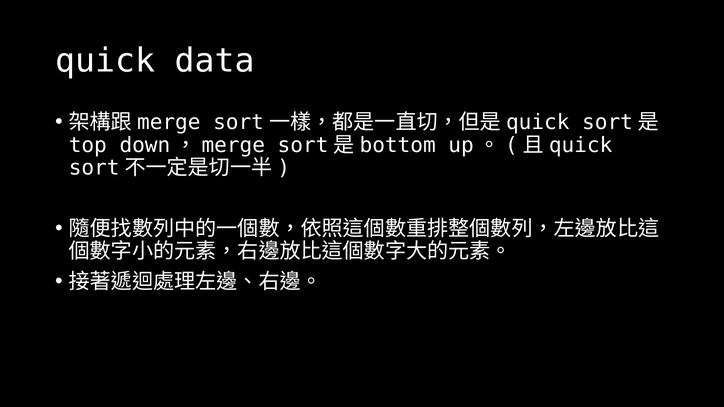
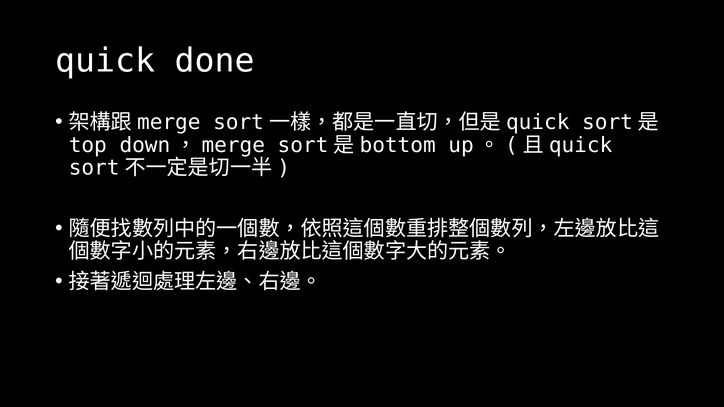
data: data -> done (215, 61)
